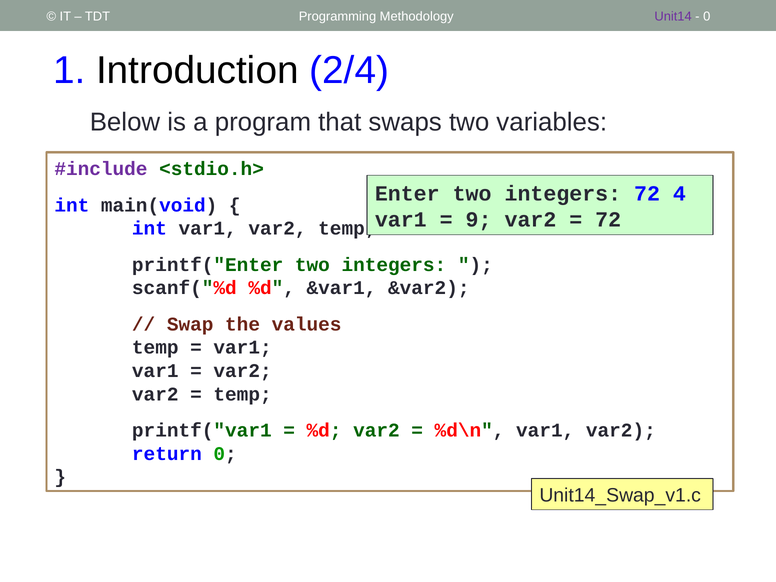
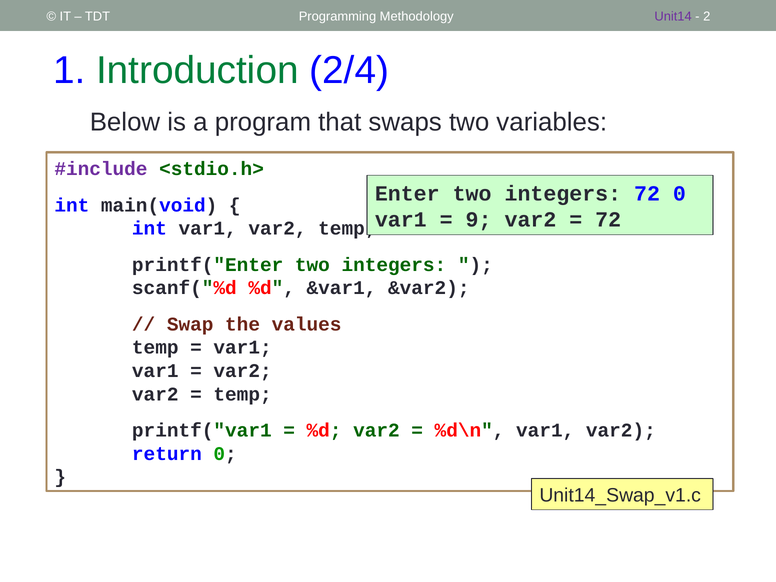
0: 0 -> 2 (707, 16)
Introduction colour: black -> green (197, 71)
72 4: 4 -> 0 (679, 194)
